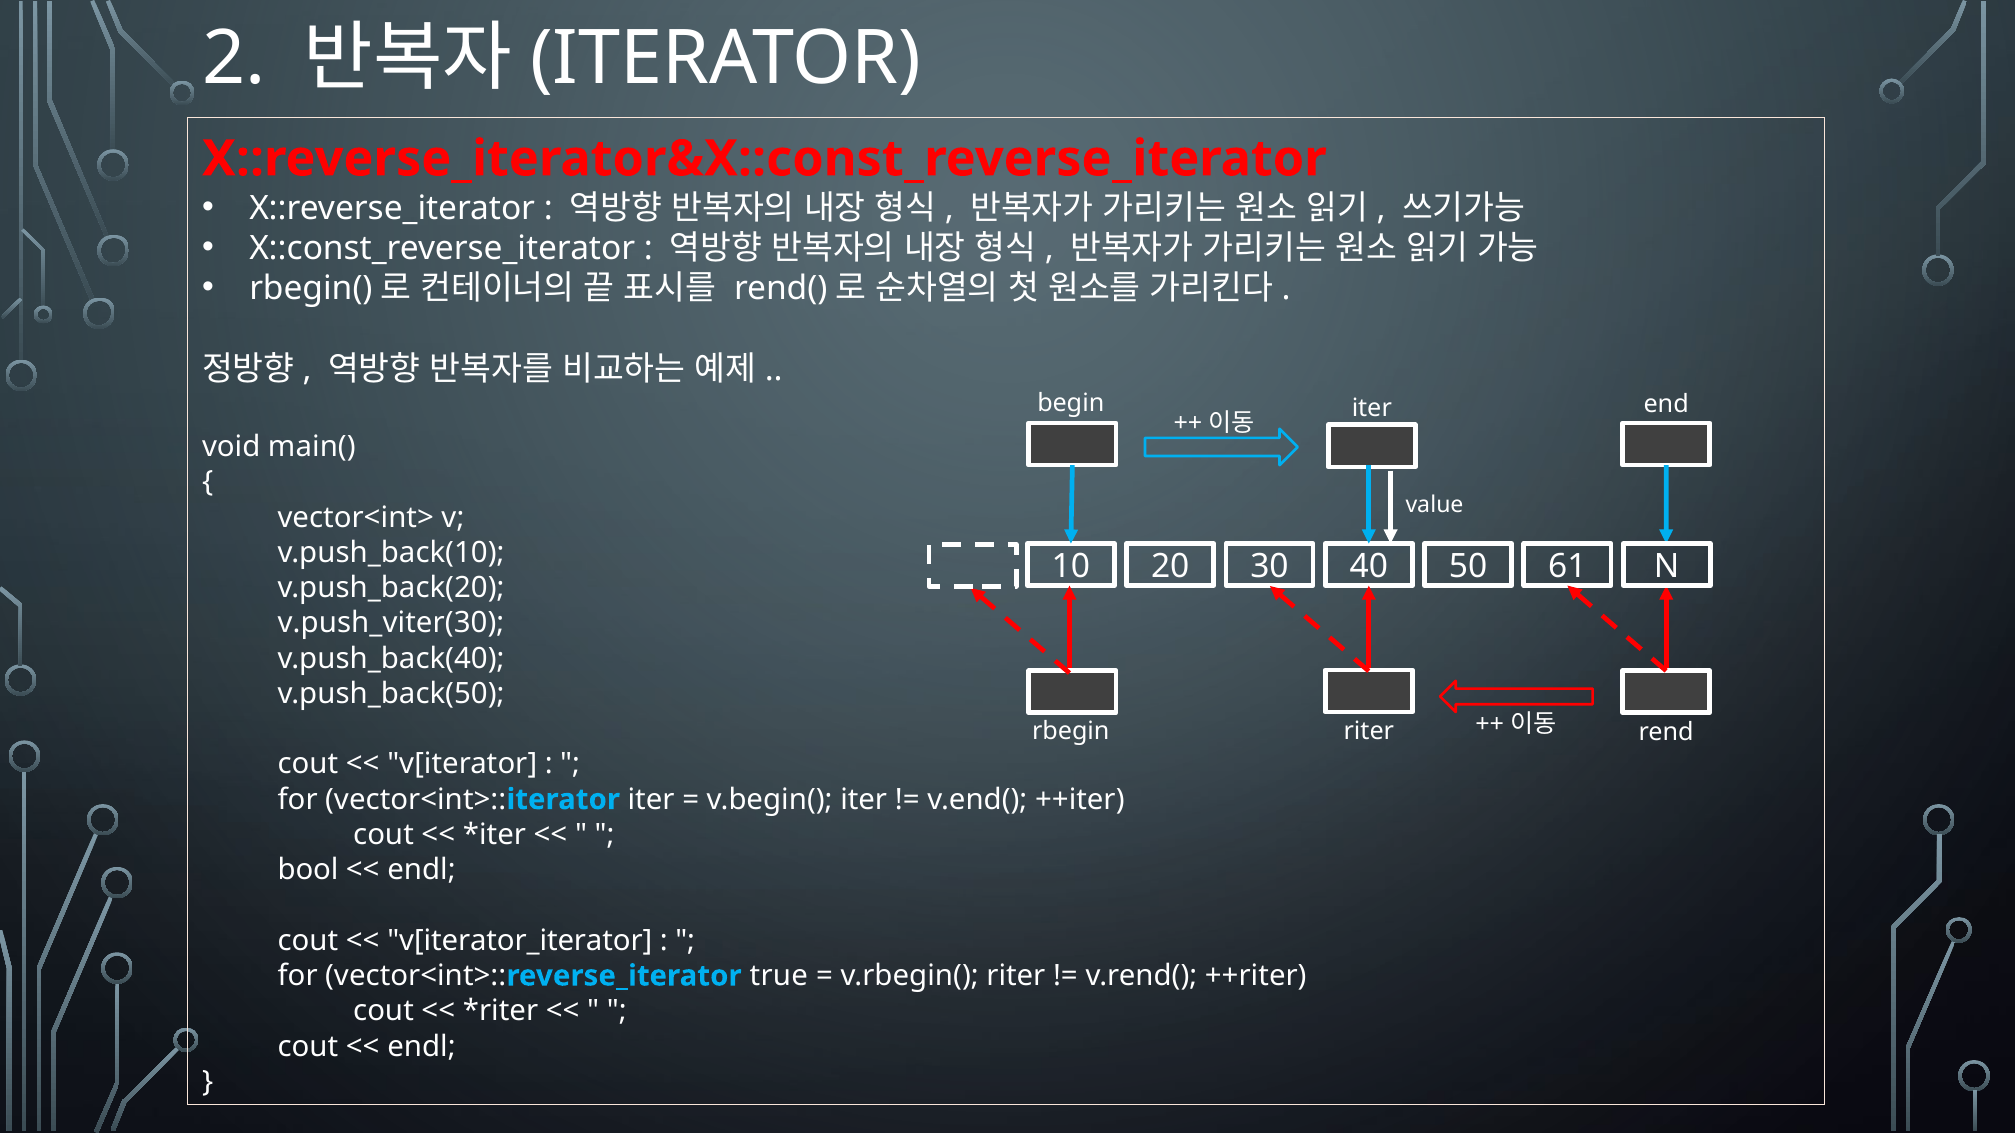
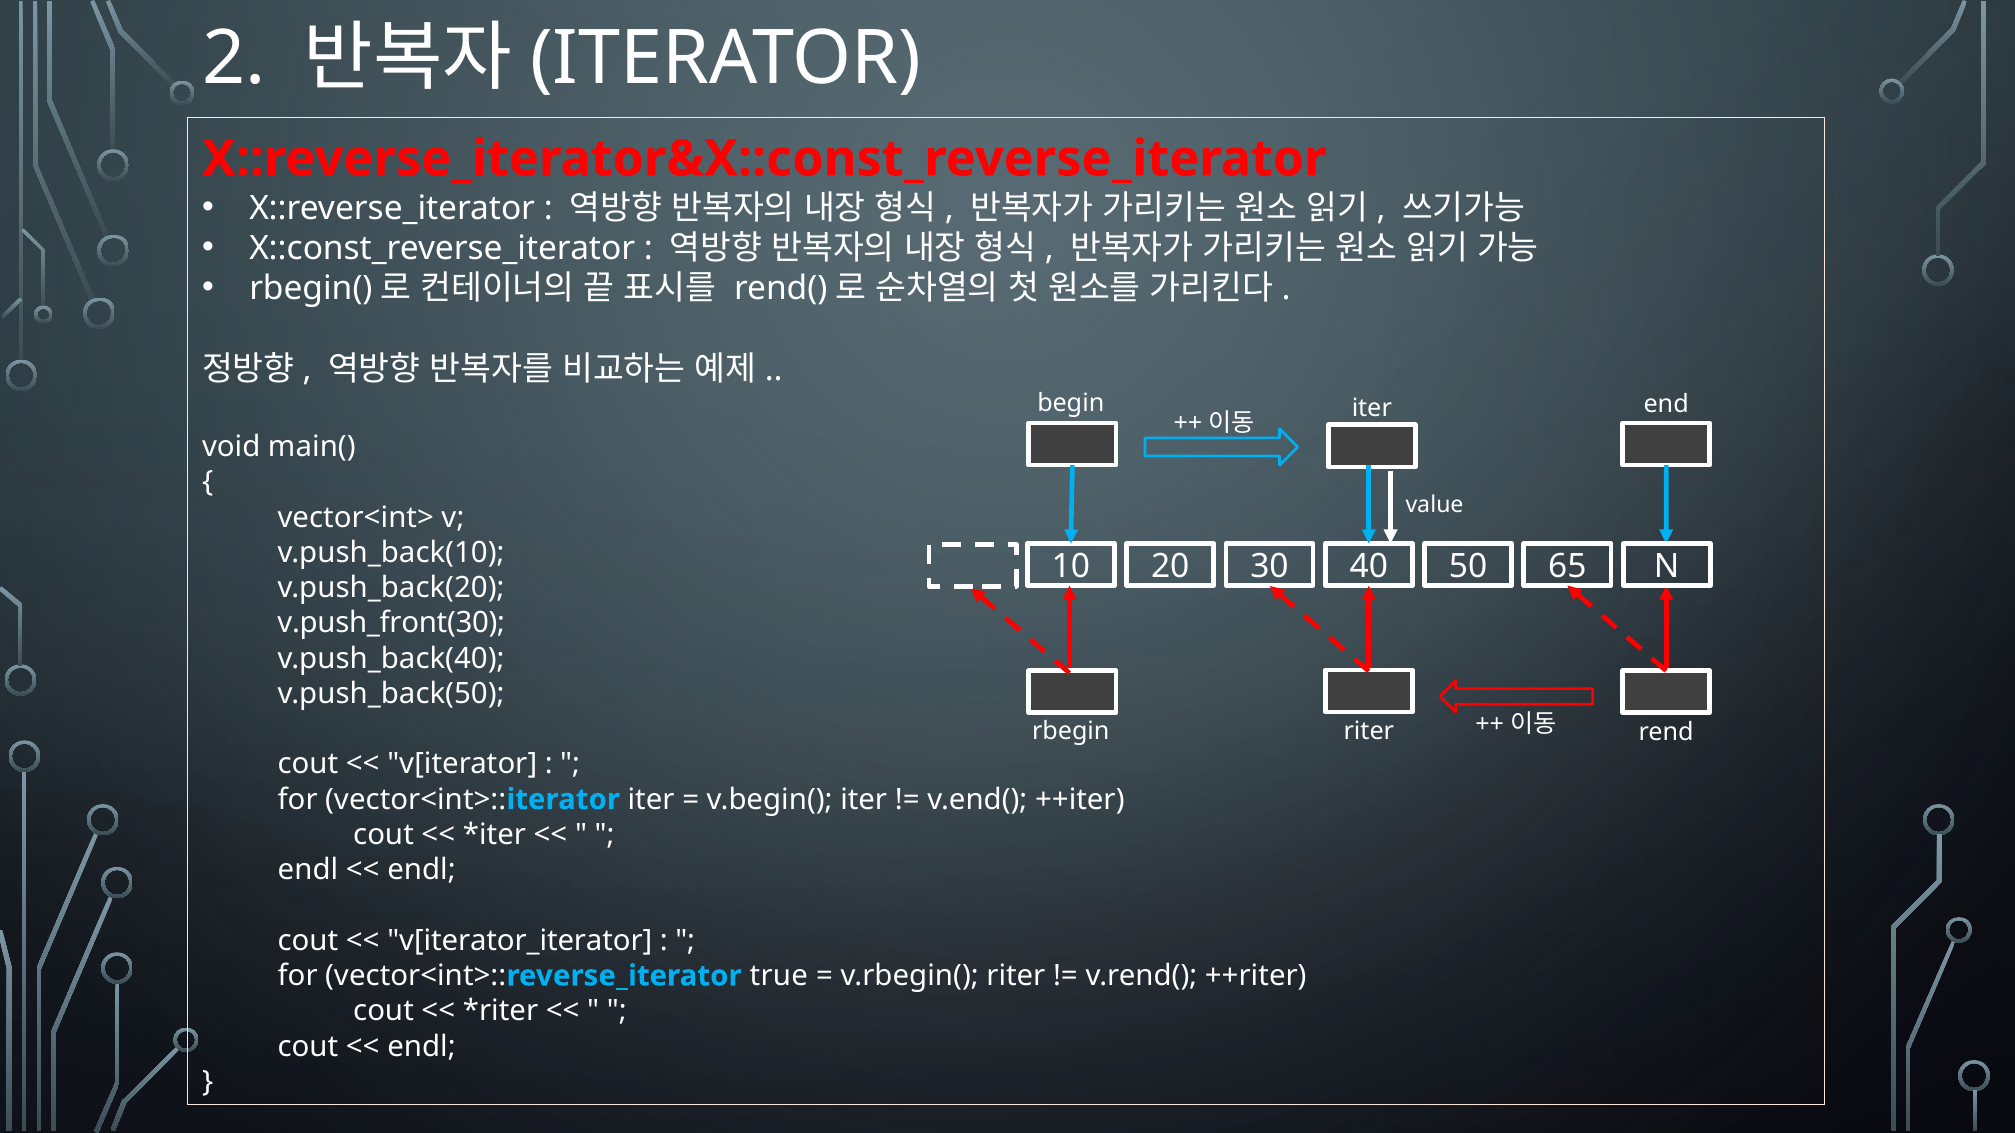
61: 61 -> 65 (1567, 567)
v.push_viter(30: v.push_viter(30 -> v.push_front(30 (391, 623)
bool: bool -> endl (308, 870)
